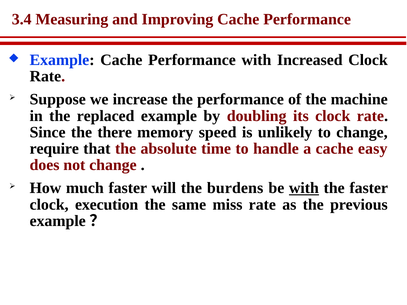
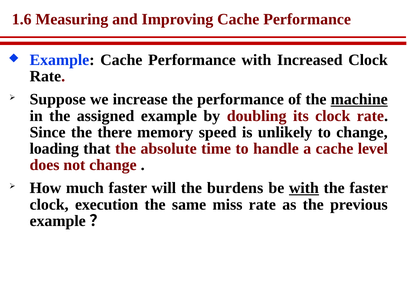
3.4: 3.4 -> 1.6 (22, 19)
machine underline: none -> present (359, 99)
replaced: replaced -> assigned (106, 116)
require: require -> loading (54, 149)
easy: easy -> level (373, 149)
